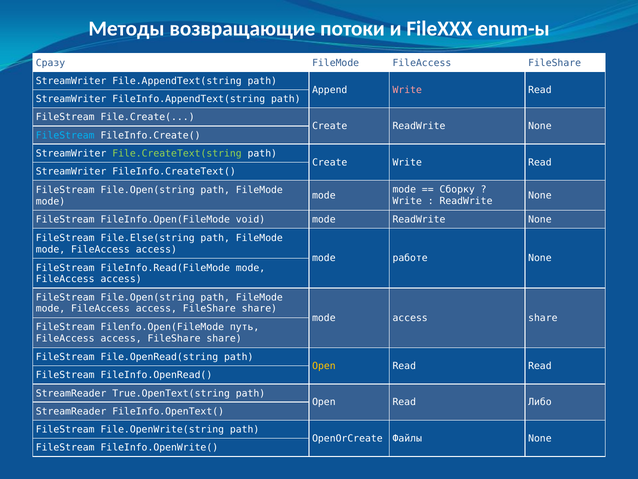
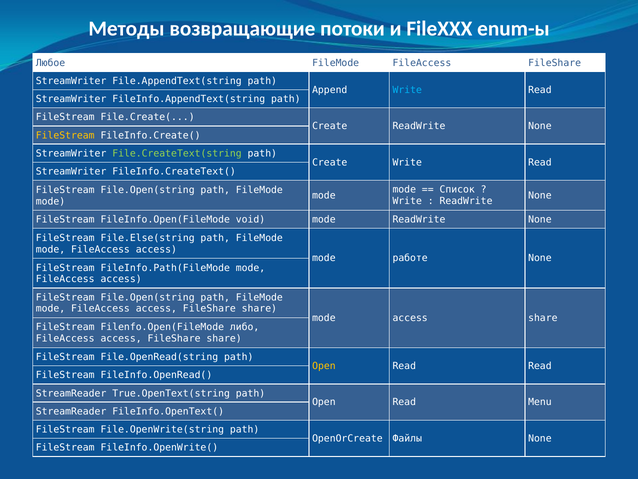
Сразу: Сразу -> Любое (50, 63)
Write colour: pink -> light blue (407, 90)
FileStream colour: light blue -> yellow (65, 135)
Сборку: Сборку -> Список (457, 189)
FileInfo.Read(FileMode: FileInfo.Read(FileMode -> FileInfo.Path(FileMode (165, 268)
путь: путь -> либо (245, 327)
Либо: Либо -> Menu (540, 402)
